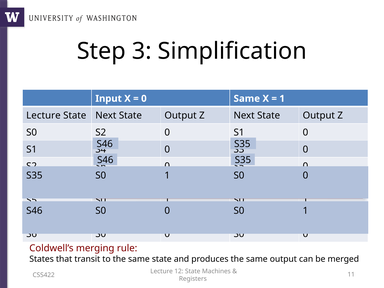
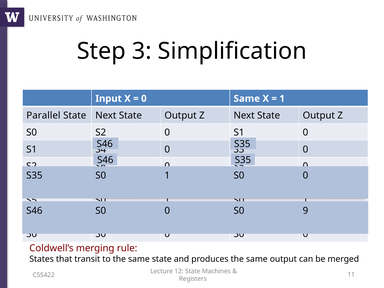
Lecture: Lecture -> Parallel (43, 116)
0 S0 1: 1 -> 9 (305, 211)
